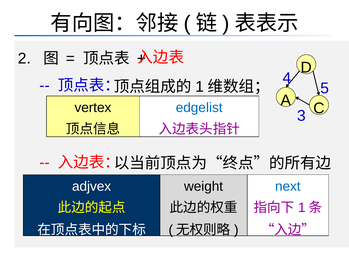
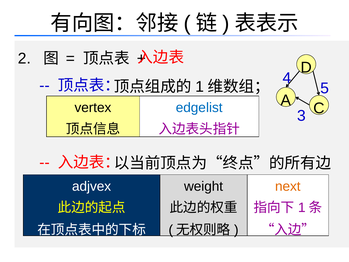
next colour: blue -> orange (288, 186)
